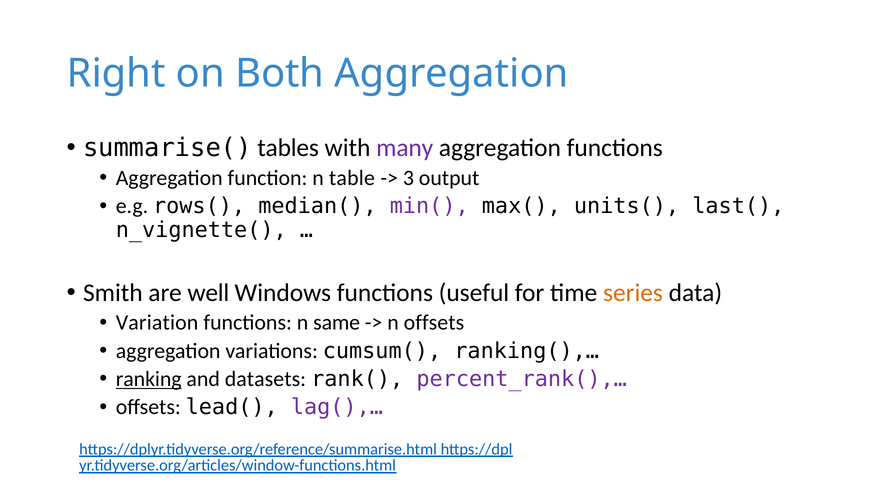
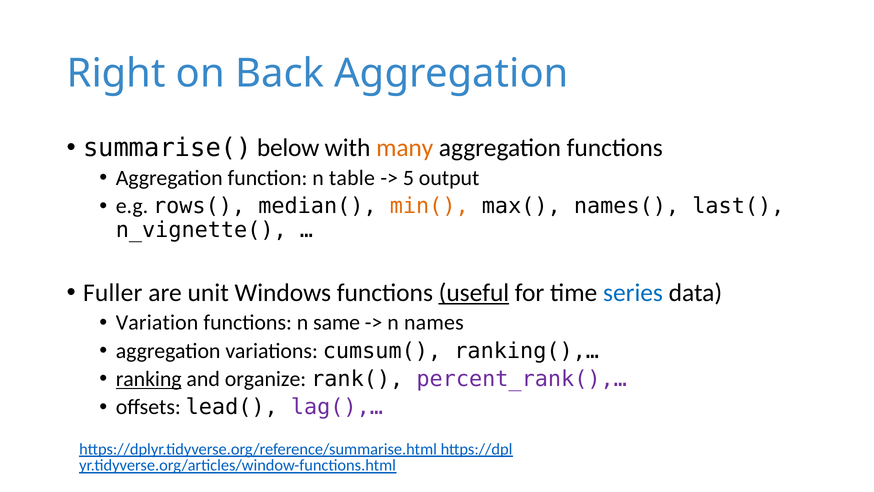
Both: Both -> Back (280, 73)
tables: tables -> below (288, 148)
many colour: purple -> orange (405, 148)
3: 3 -> 5 (408, 178)
min( colour: purple -> orange (429, 206)
units(: units( -> names( (627, 206)
Smith: Smith -> Fuller (113, 292)
well: well -> unit (208, 292)
useful underline: none -> present (474, 292)
series colour: orange -> blue (633, 292)
n offsets: offsets -> names (434, 323)
datasets: datasets -> organize (265, 379)
